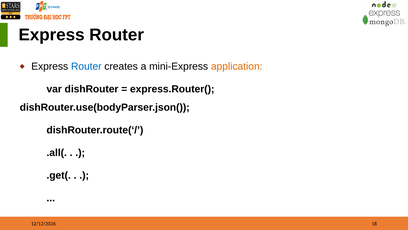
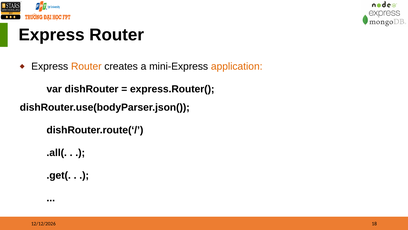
Router colour: blue -> orange (86, 66)
